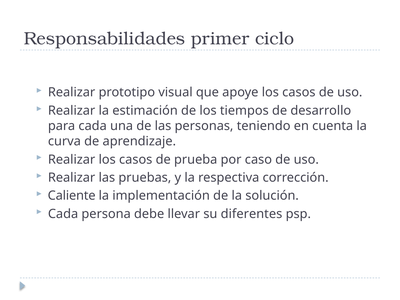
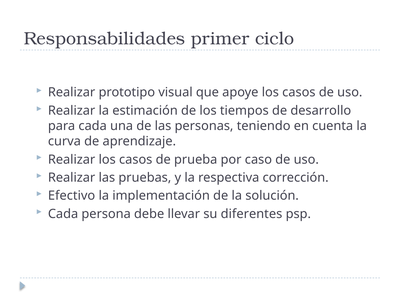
Caliente: Caliente -> Efectivo (72, 196)
